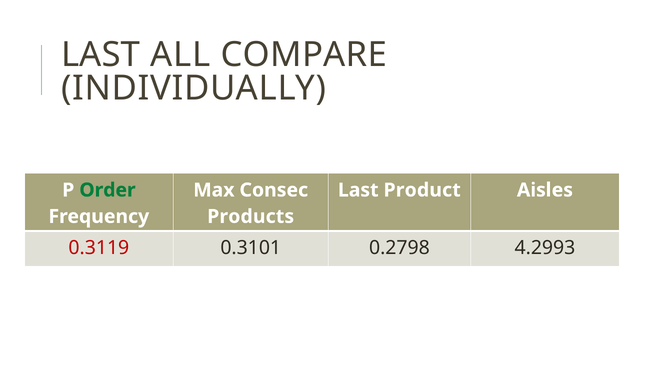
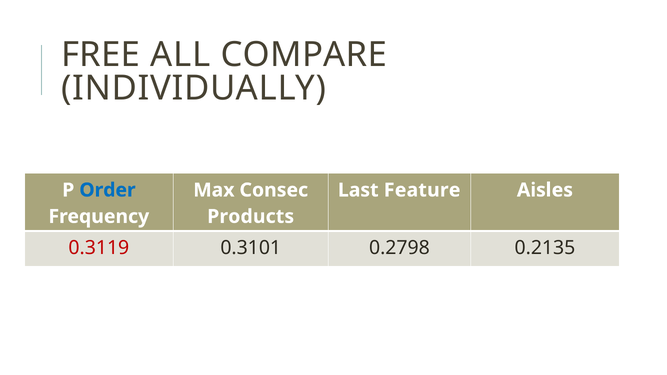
LAST: LAST -> FREE (100, 55)
Order colour: green -> blue (107, 190)
Product: Product -> Feature (422, 190)
4.2993: 4.2993 -> 0.2135 (545, 248)
